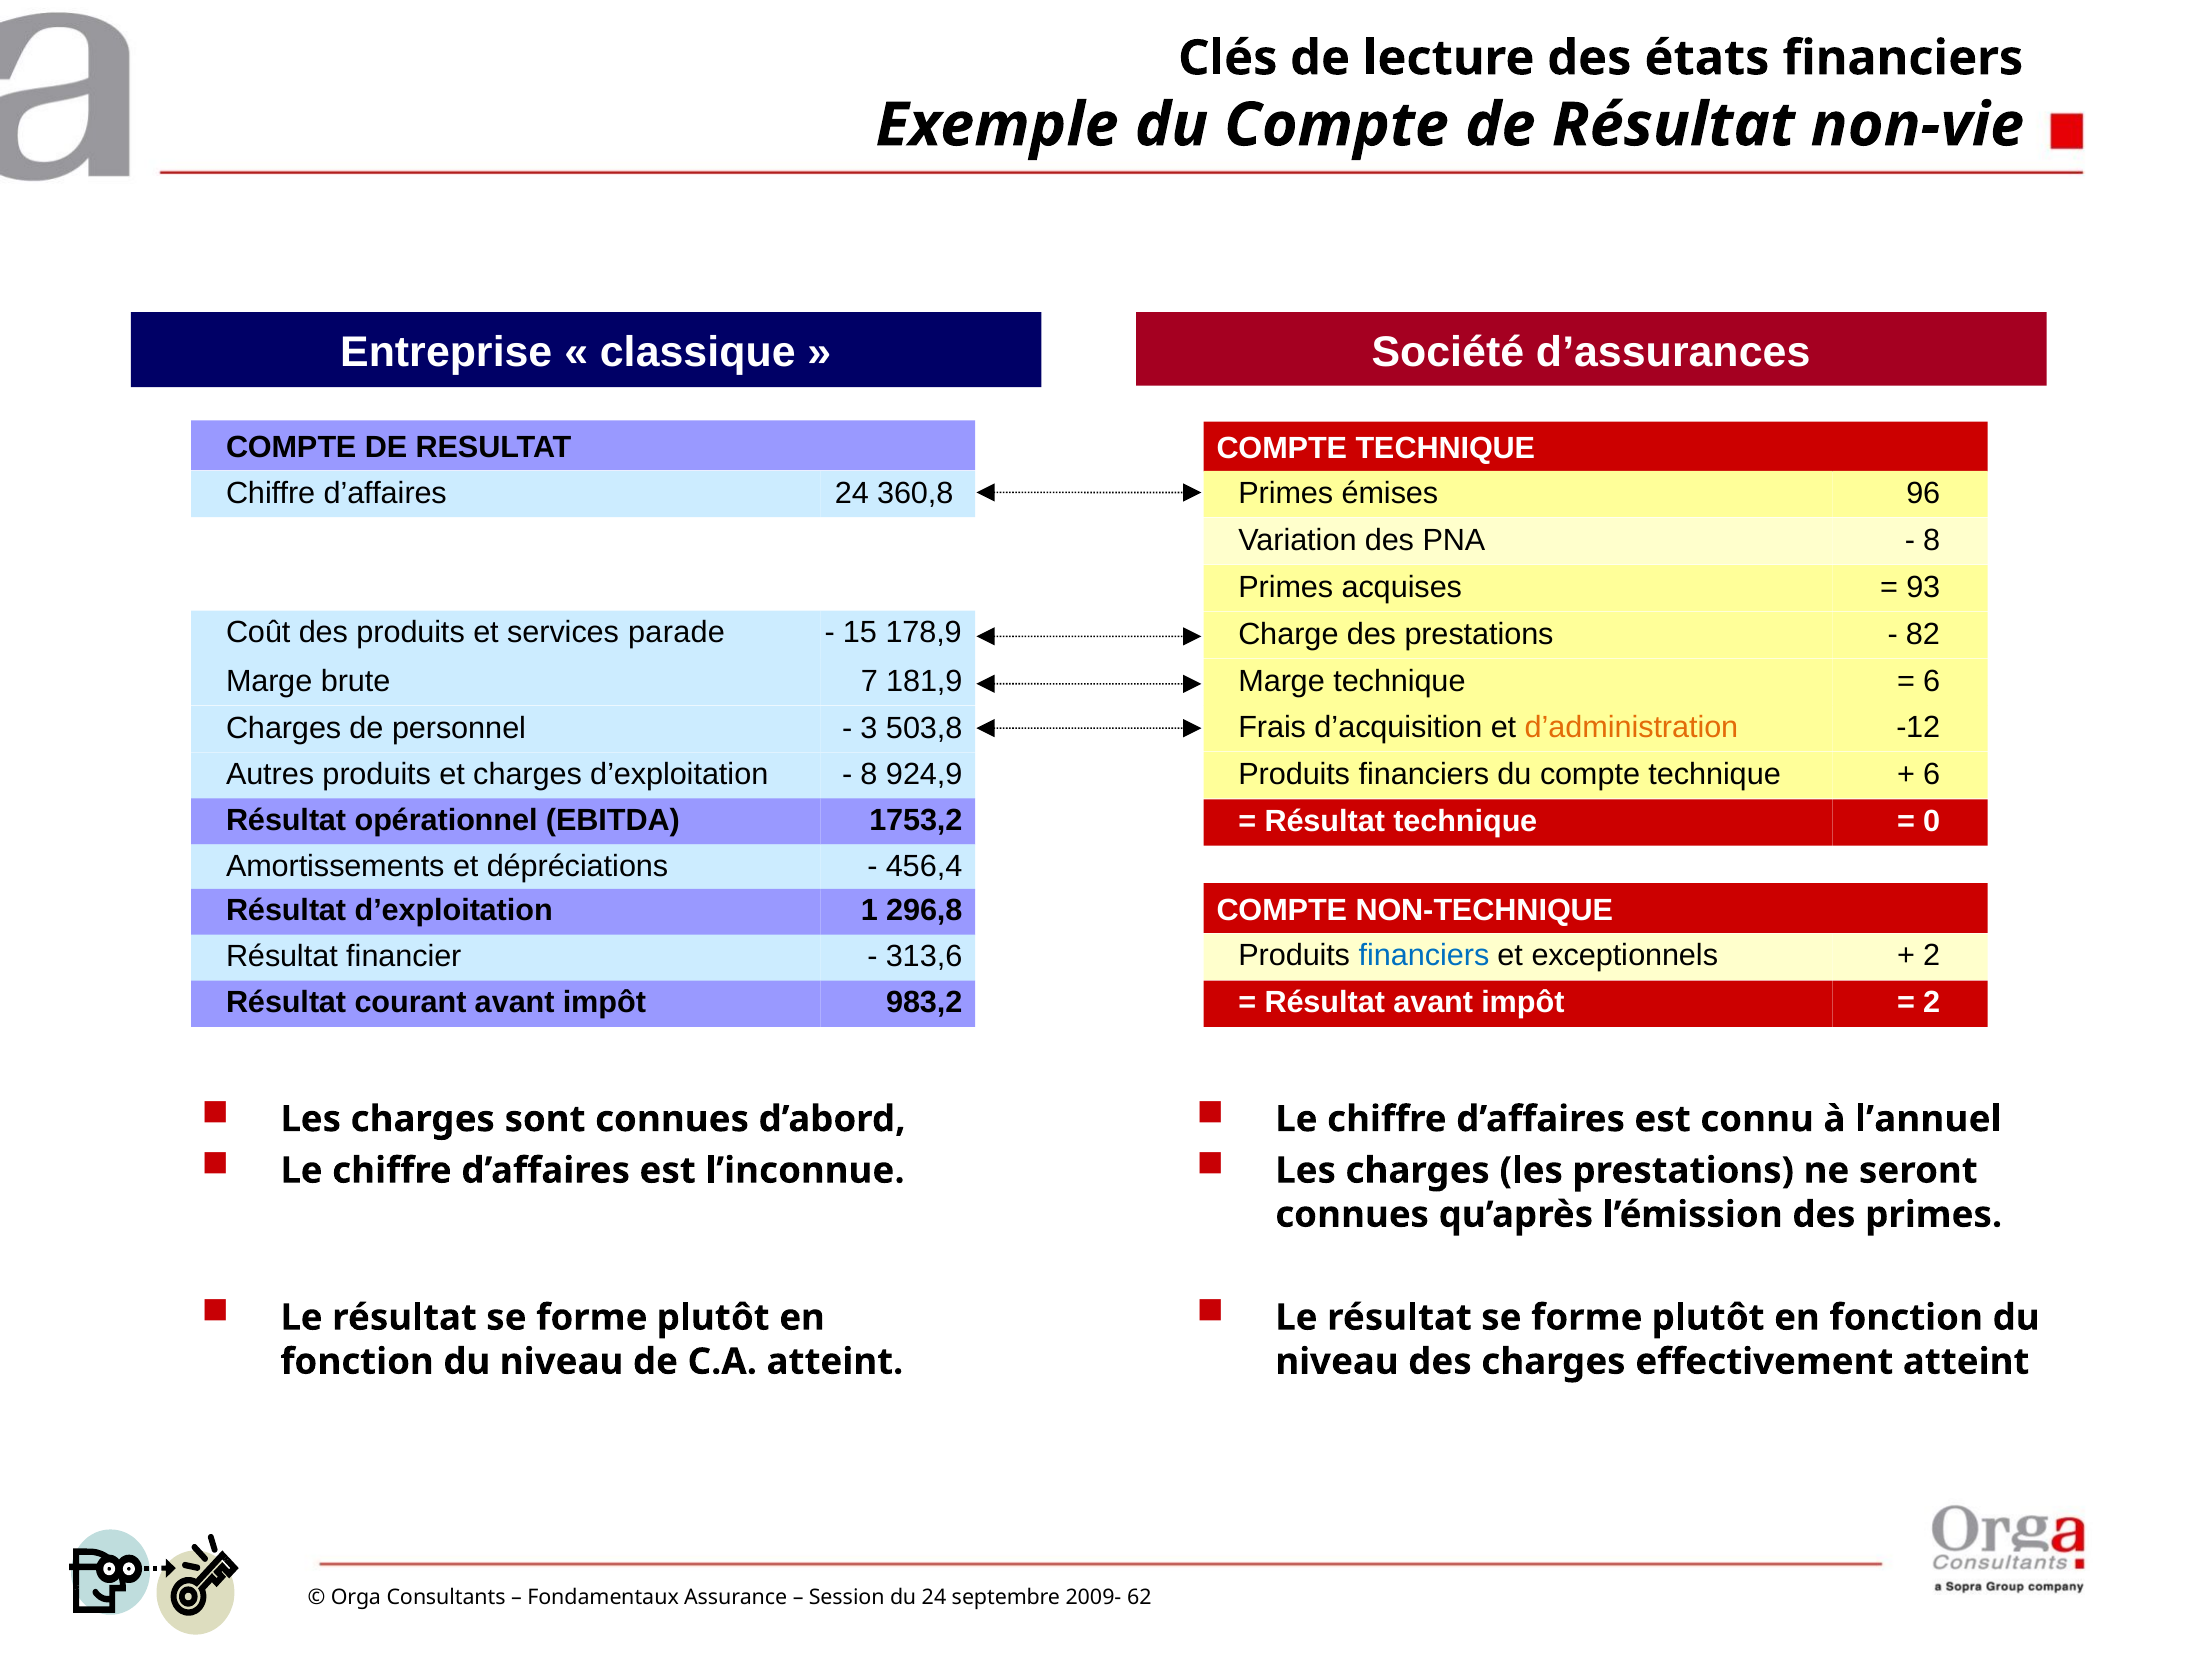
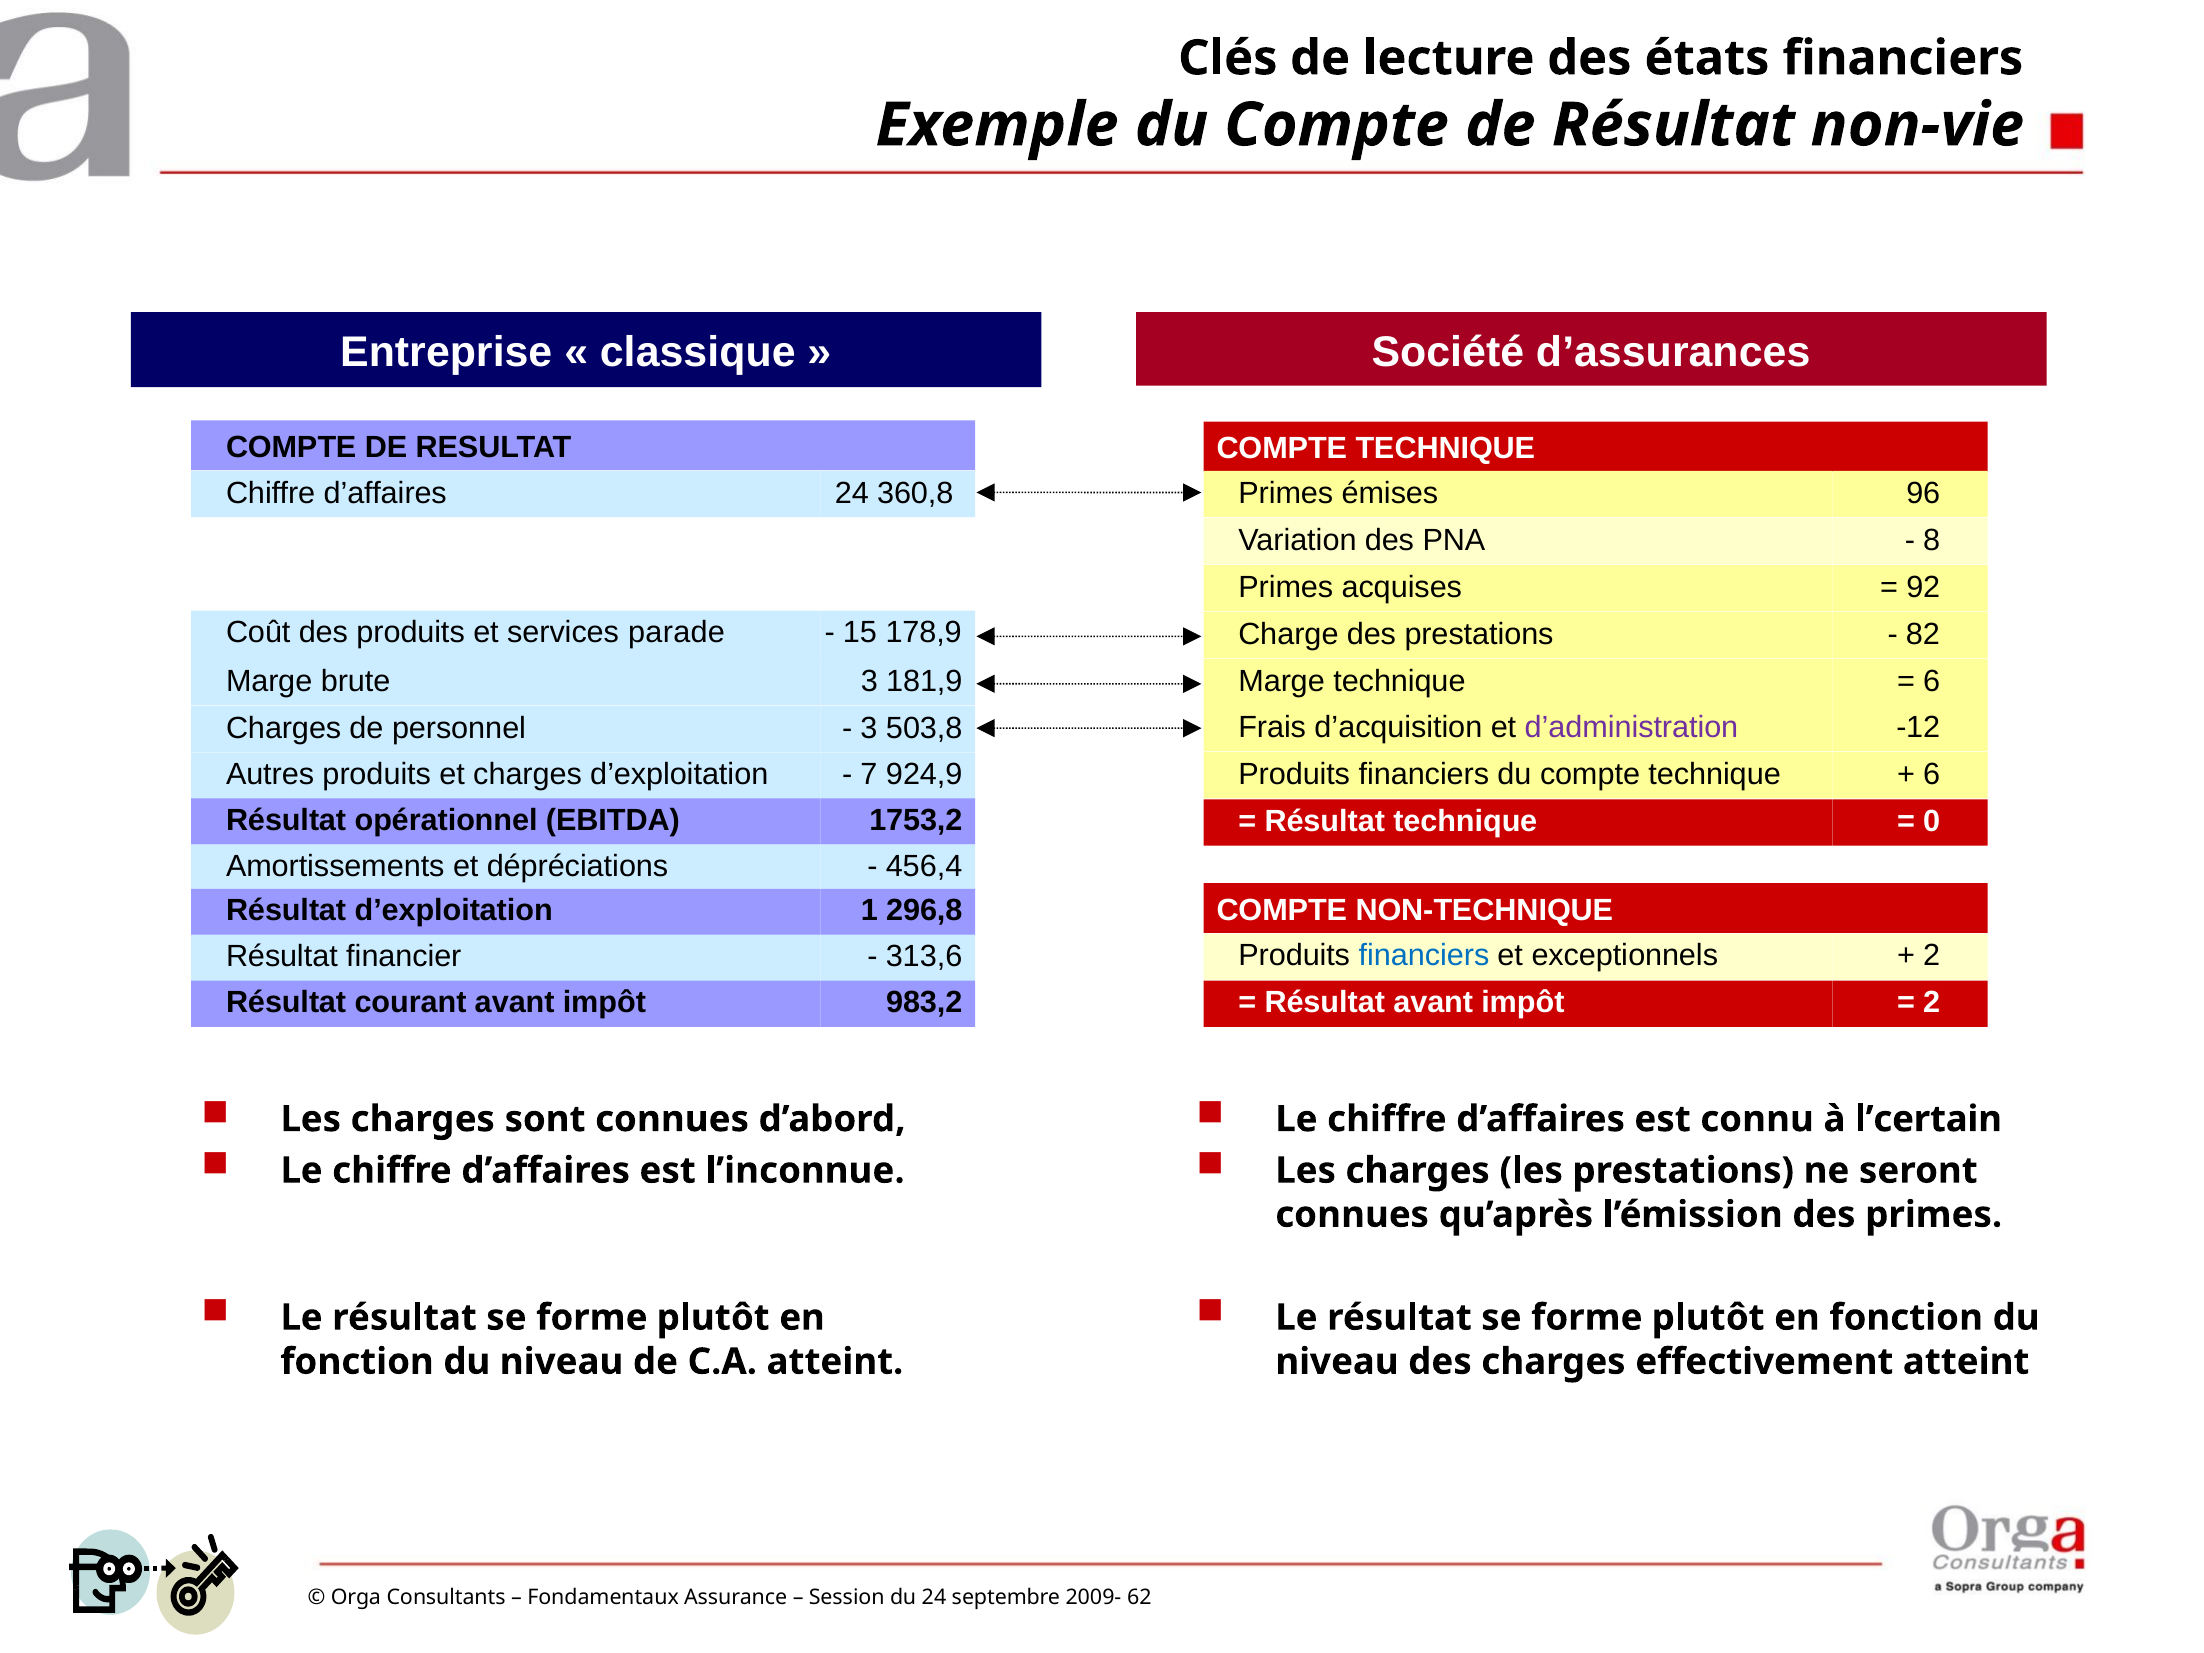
93: 93 -> 92 (1923, 587)
brute 7: 7 -> 3 (869, 681)
d’administration colour: orange -> purple (1631, 727)
8: 8 -> 7 (869, 775)
l’annuel: l’annuel -> l’certain (1928, 1119)
